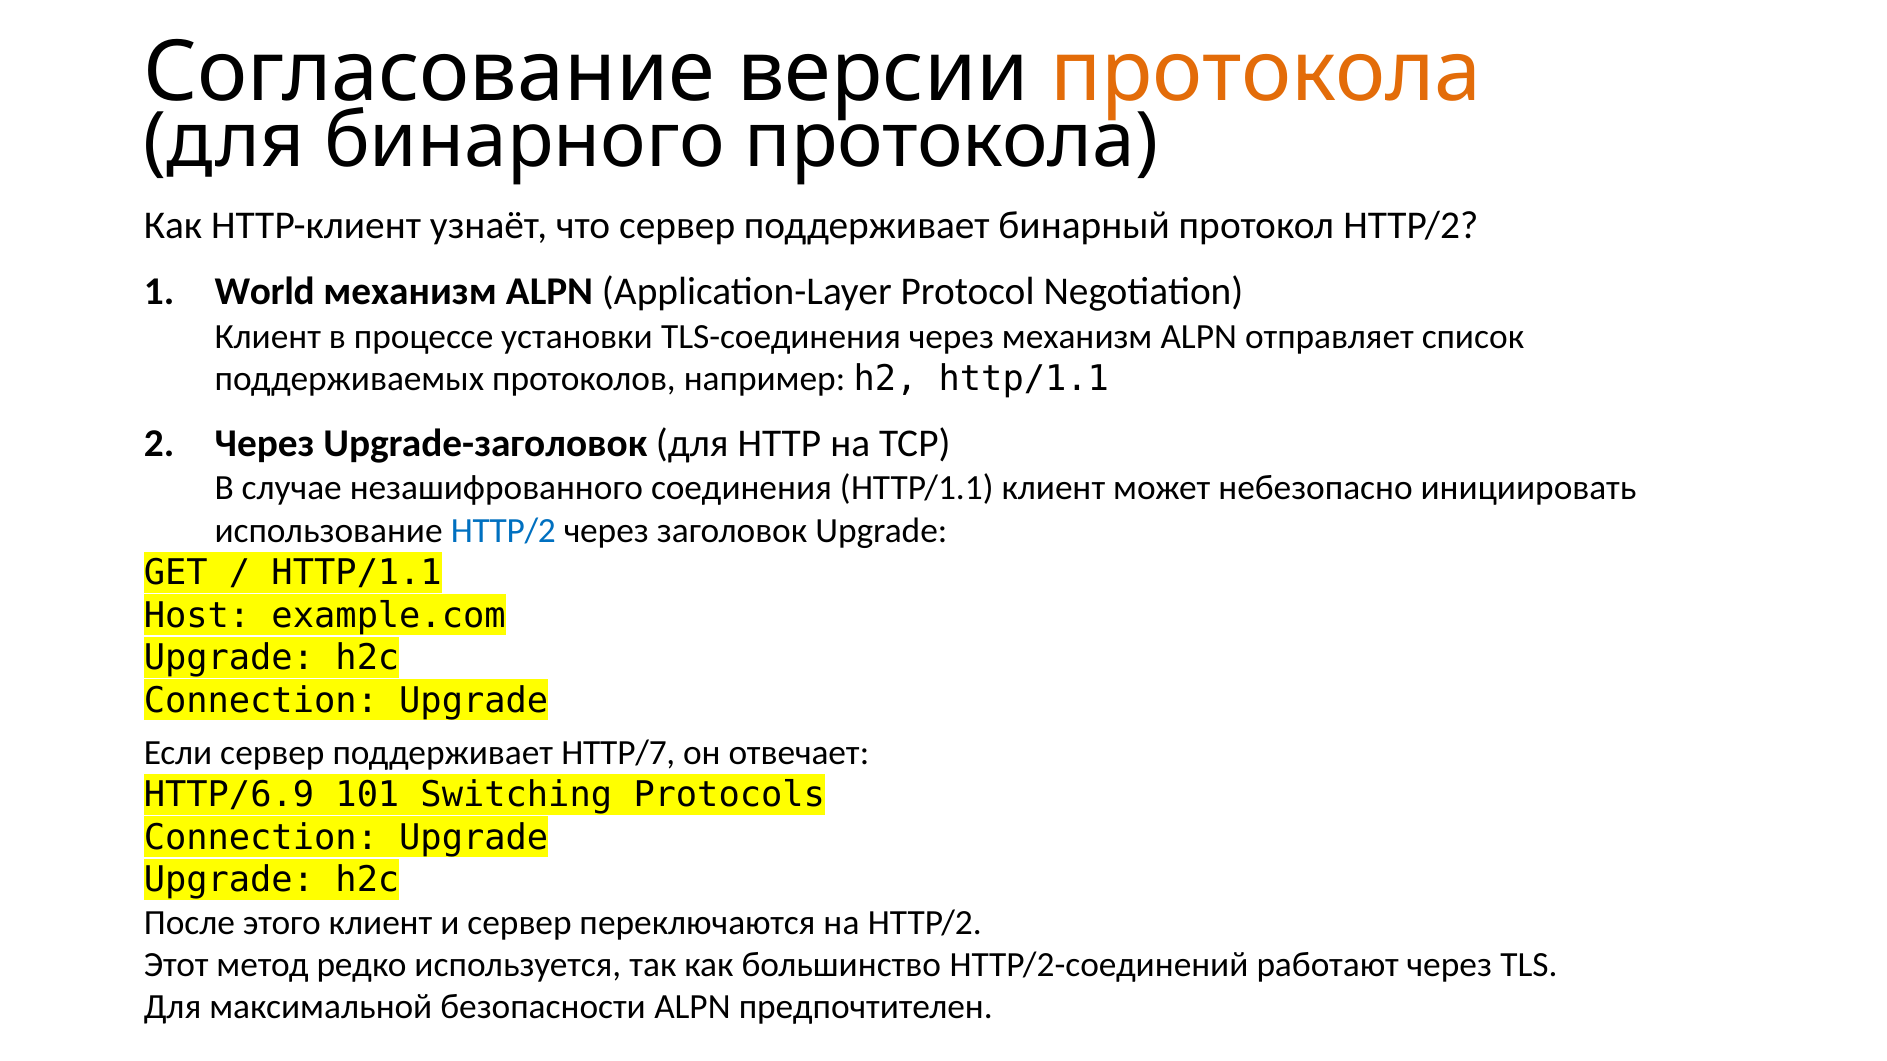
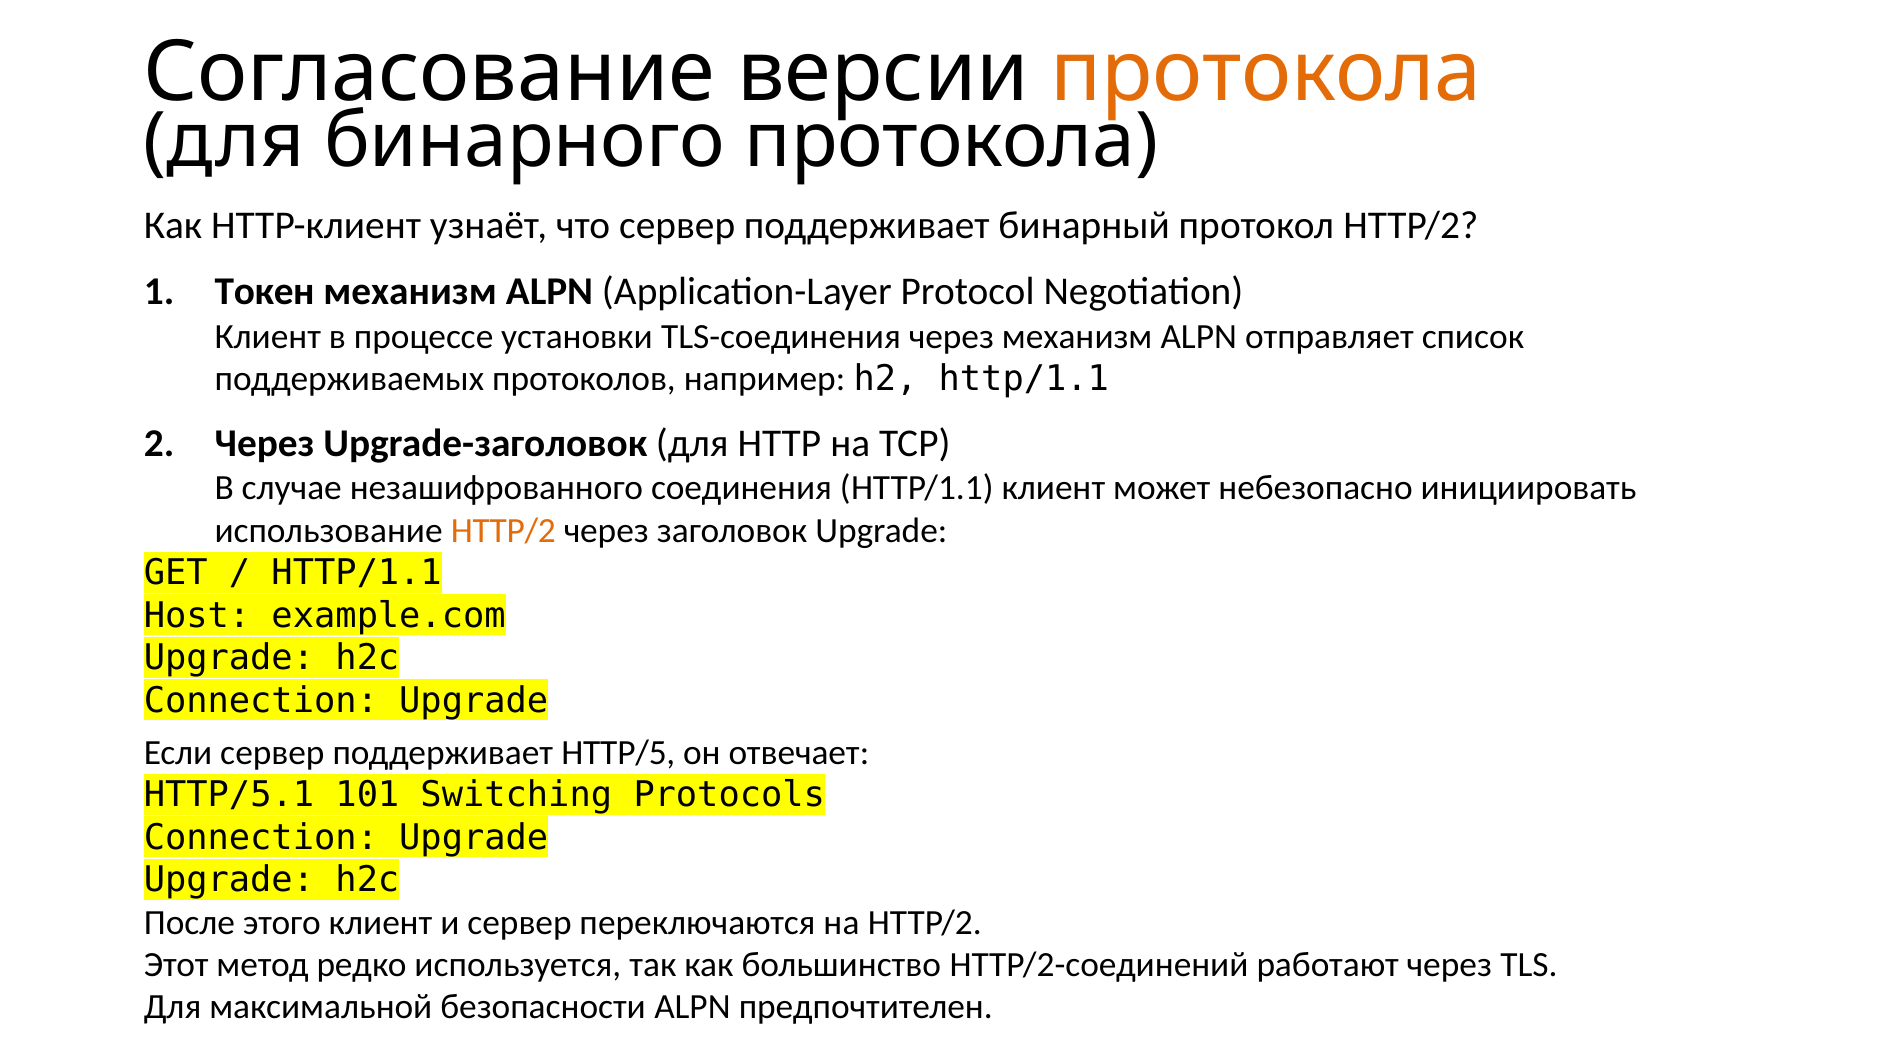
World: World -> Токен (265, 292)
HTTP/2 colour: blue -> orange (503, 531)
HTTP/7: HTTP/7 -> HTTP/5 (618, 753)
HTTP/6.9: HTTP/6.9 -> HTTP/5.1 (229, 795)
